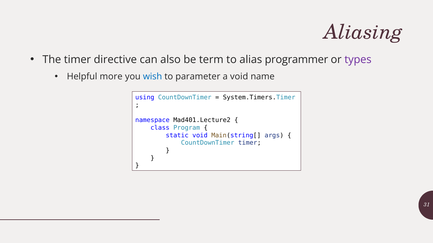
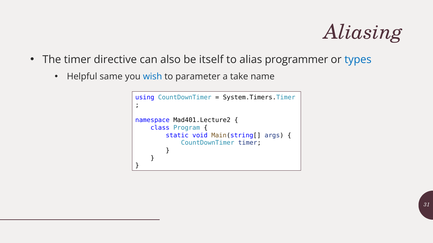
term: term -> itself (211, 60)
types colour: purple -> blue (358, 60)
more: more -> same (111, 77)
a void: void -> take (239, 77)
